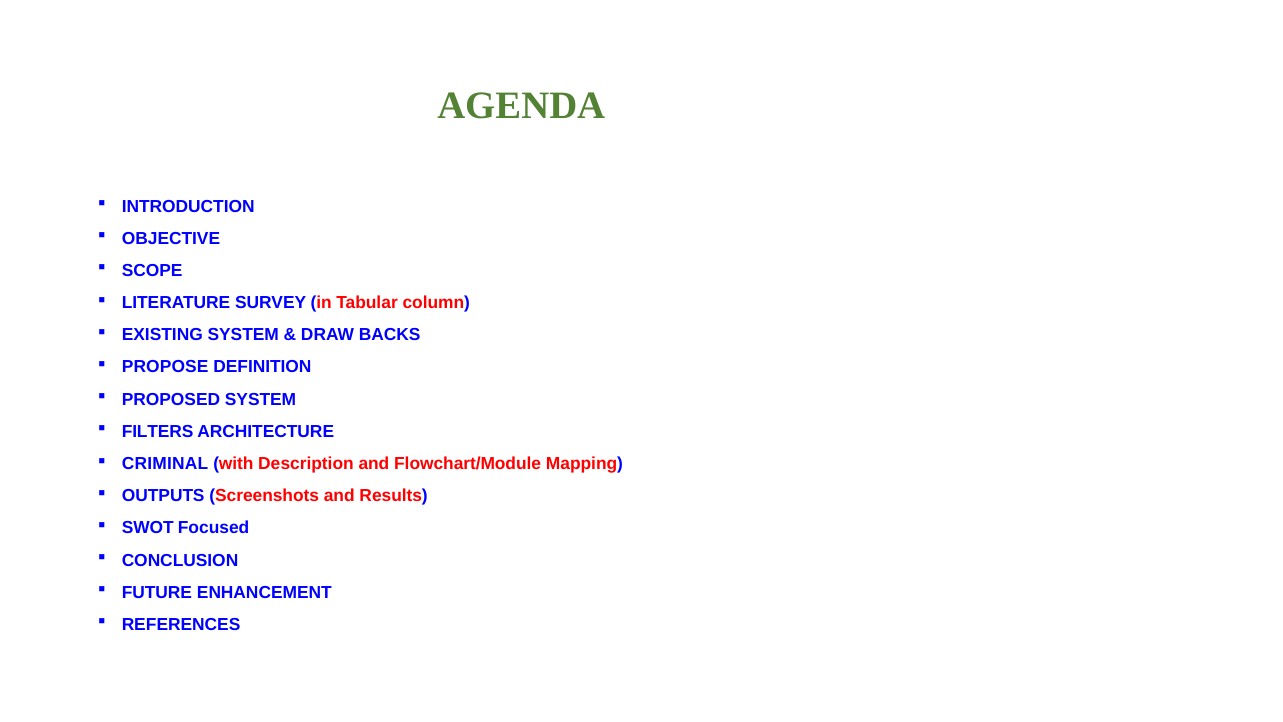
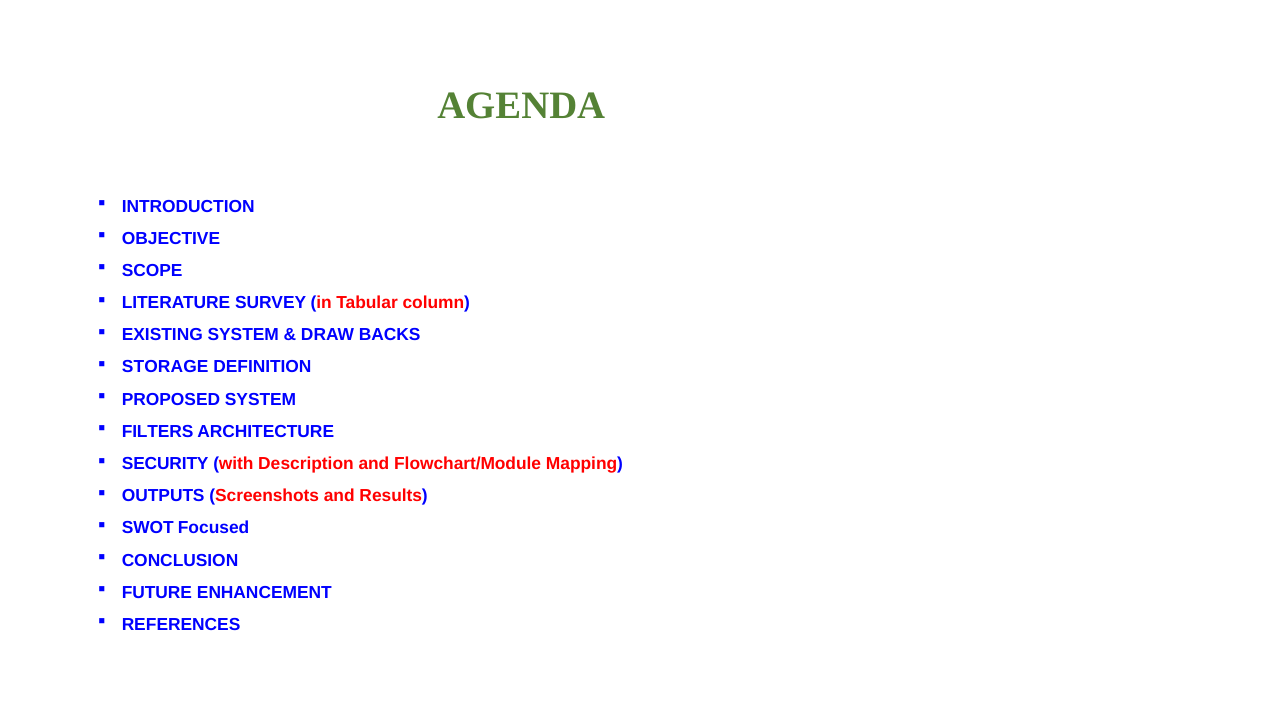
PROPOSE: PROPOSE -> STORAGE (165, 367)
CRIMINAL: CRIMINAL -> SECURITY (165, 464)
